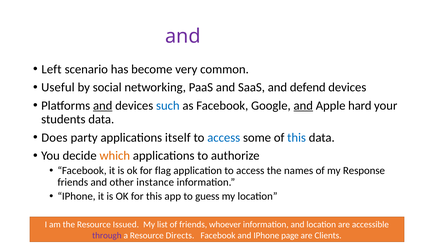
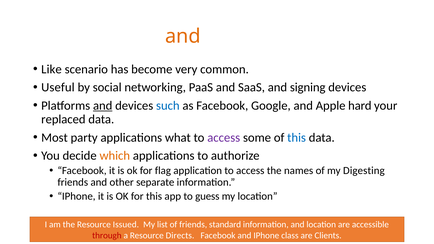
and colour: purple -> orange (183, 36)
Left: Left -> Like (51, 69)
defend: defend -> signing (308, 88)
and underline: present -> none (303, 106)
students: students -> replaced (63, 119)
Does: Does -> Most (55, 138)
itself: itself -> what (178, 138)
access colour: blue -> purple (224, 138)
Response: Response -> Digesting (364, 171)
instance: instance -> separate (155, 182)
whoever: whoever -> standard (225, 225)
through colour: purple -> red (107, 235)
page: page -> class (290, 235)
